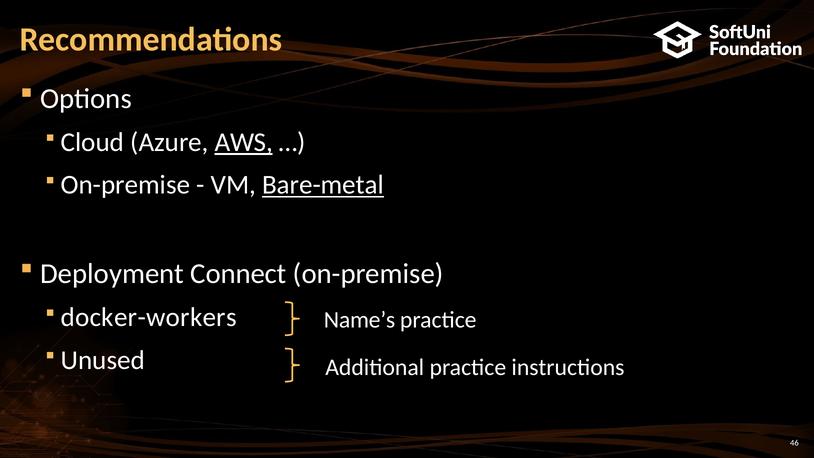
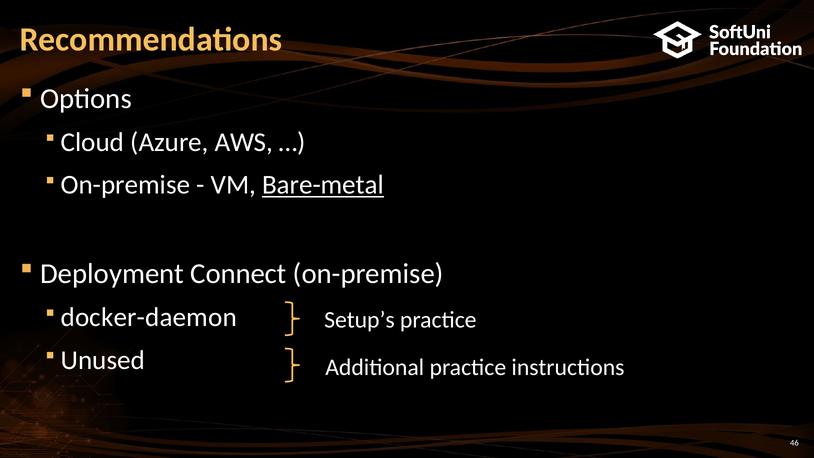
AWS underline: present -> none (244, 142)
docker-workers: docker-workers -> docker-daemon (149, 317)
Name’s: Name’s -> Setup’s (359, 320)
